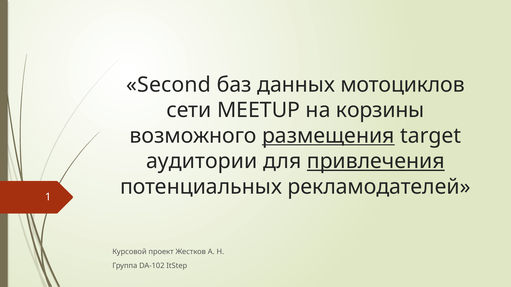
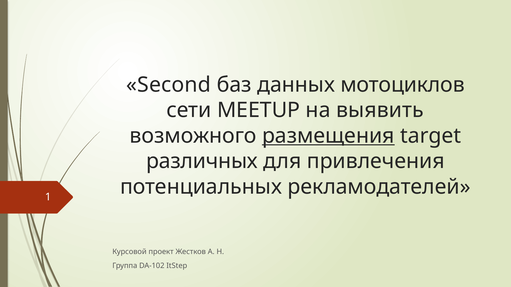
корзины: корзины -> выявить (380, 110)
аудитории: аудитории -> различных (202, 161)
привлечения underline: present -> none (376, 161)
